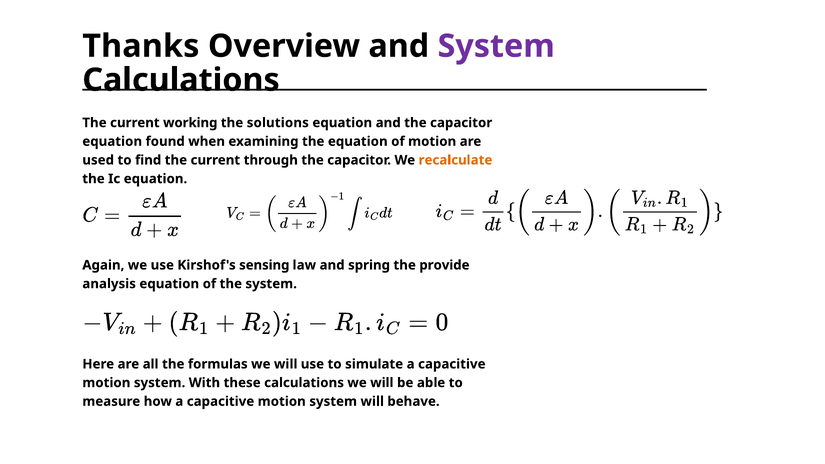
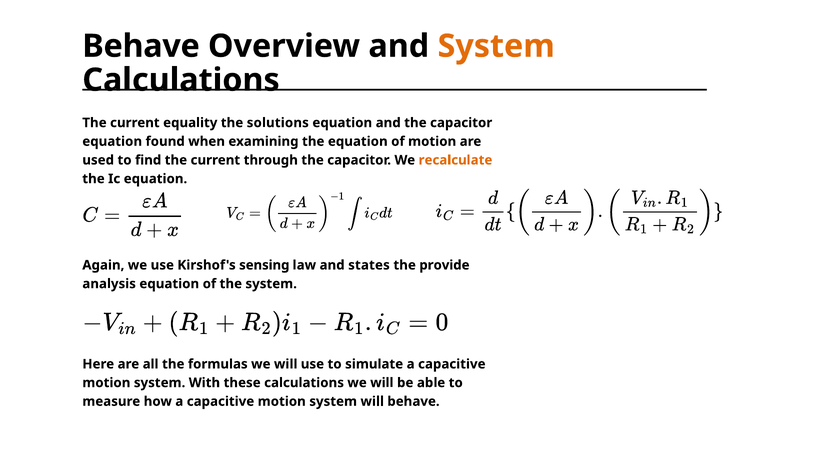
Thanks: Thanks -> Behave (141, 46)
System colour: purple -> orange (496, 46)
working: working -> equality (190, 123)
spring: spring -> states (369, 265)
